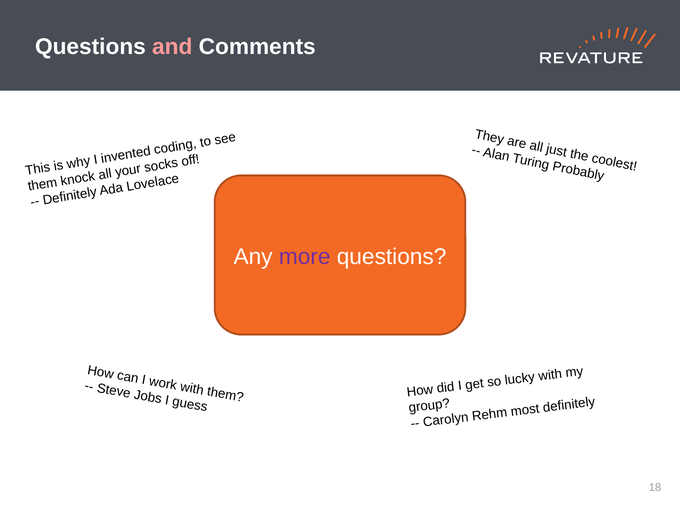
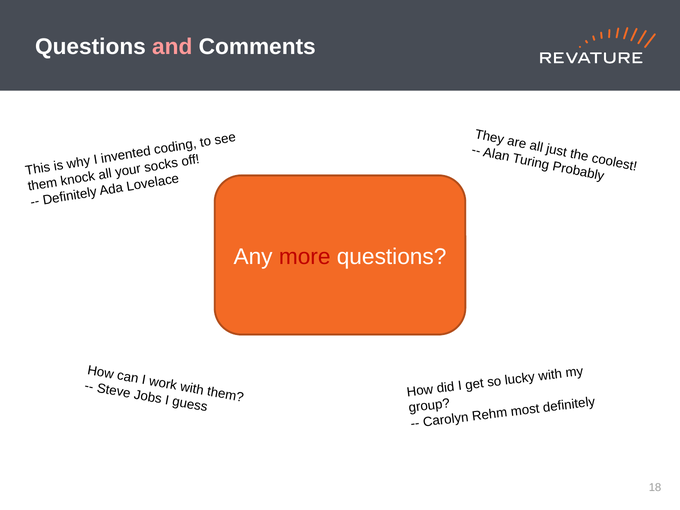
more colour: purple -> red (305, 257)
